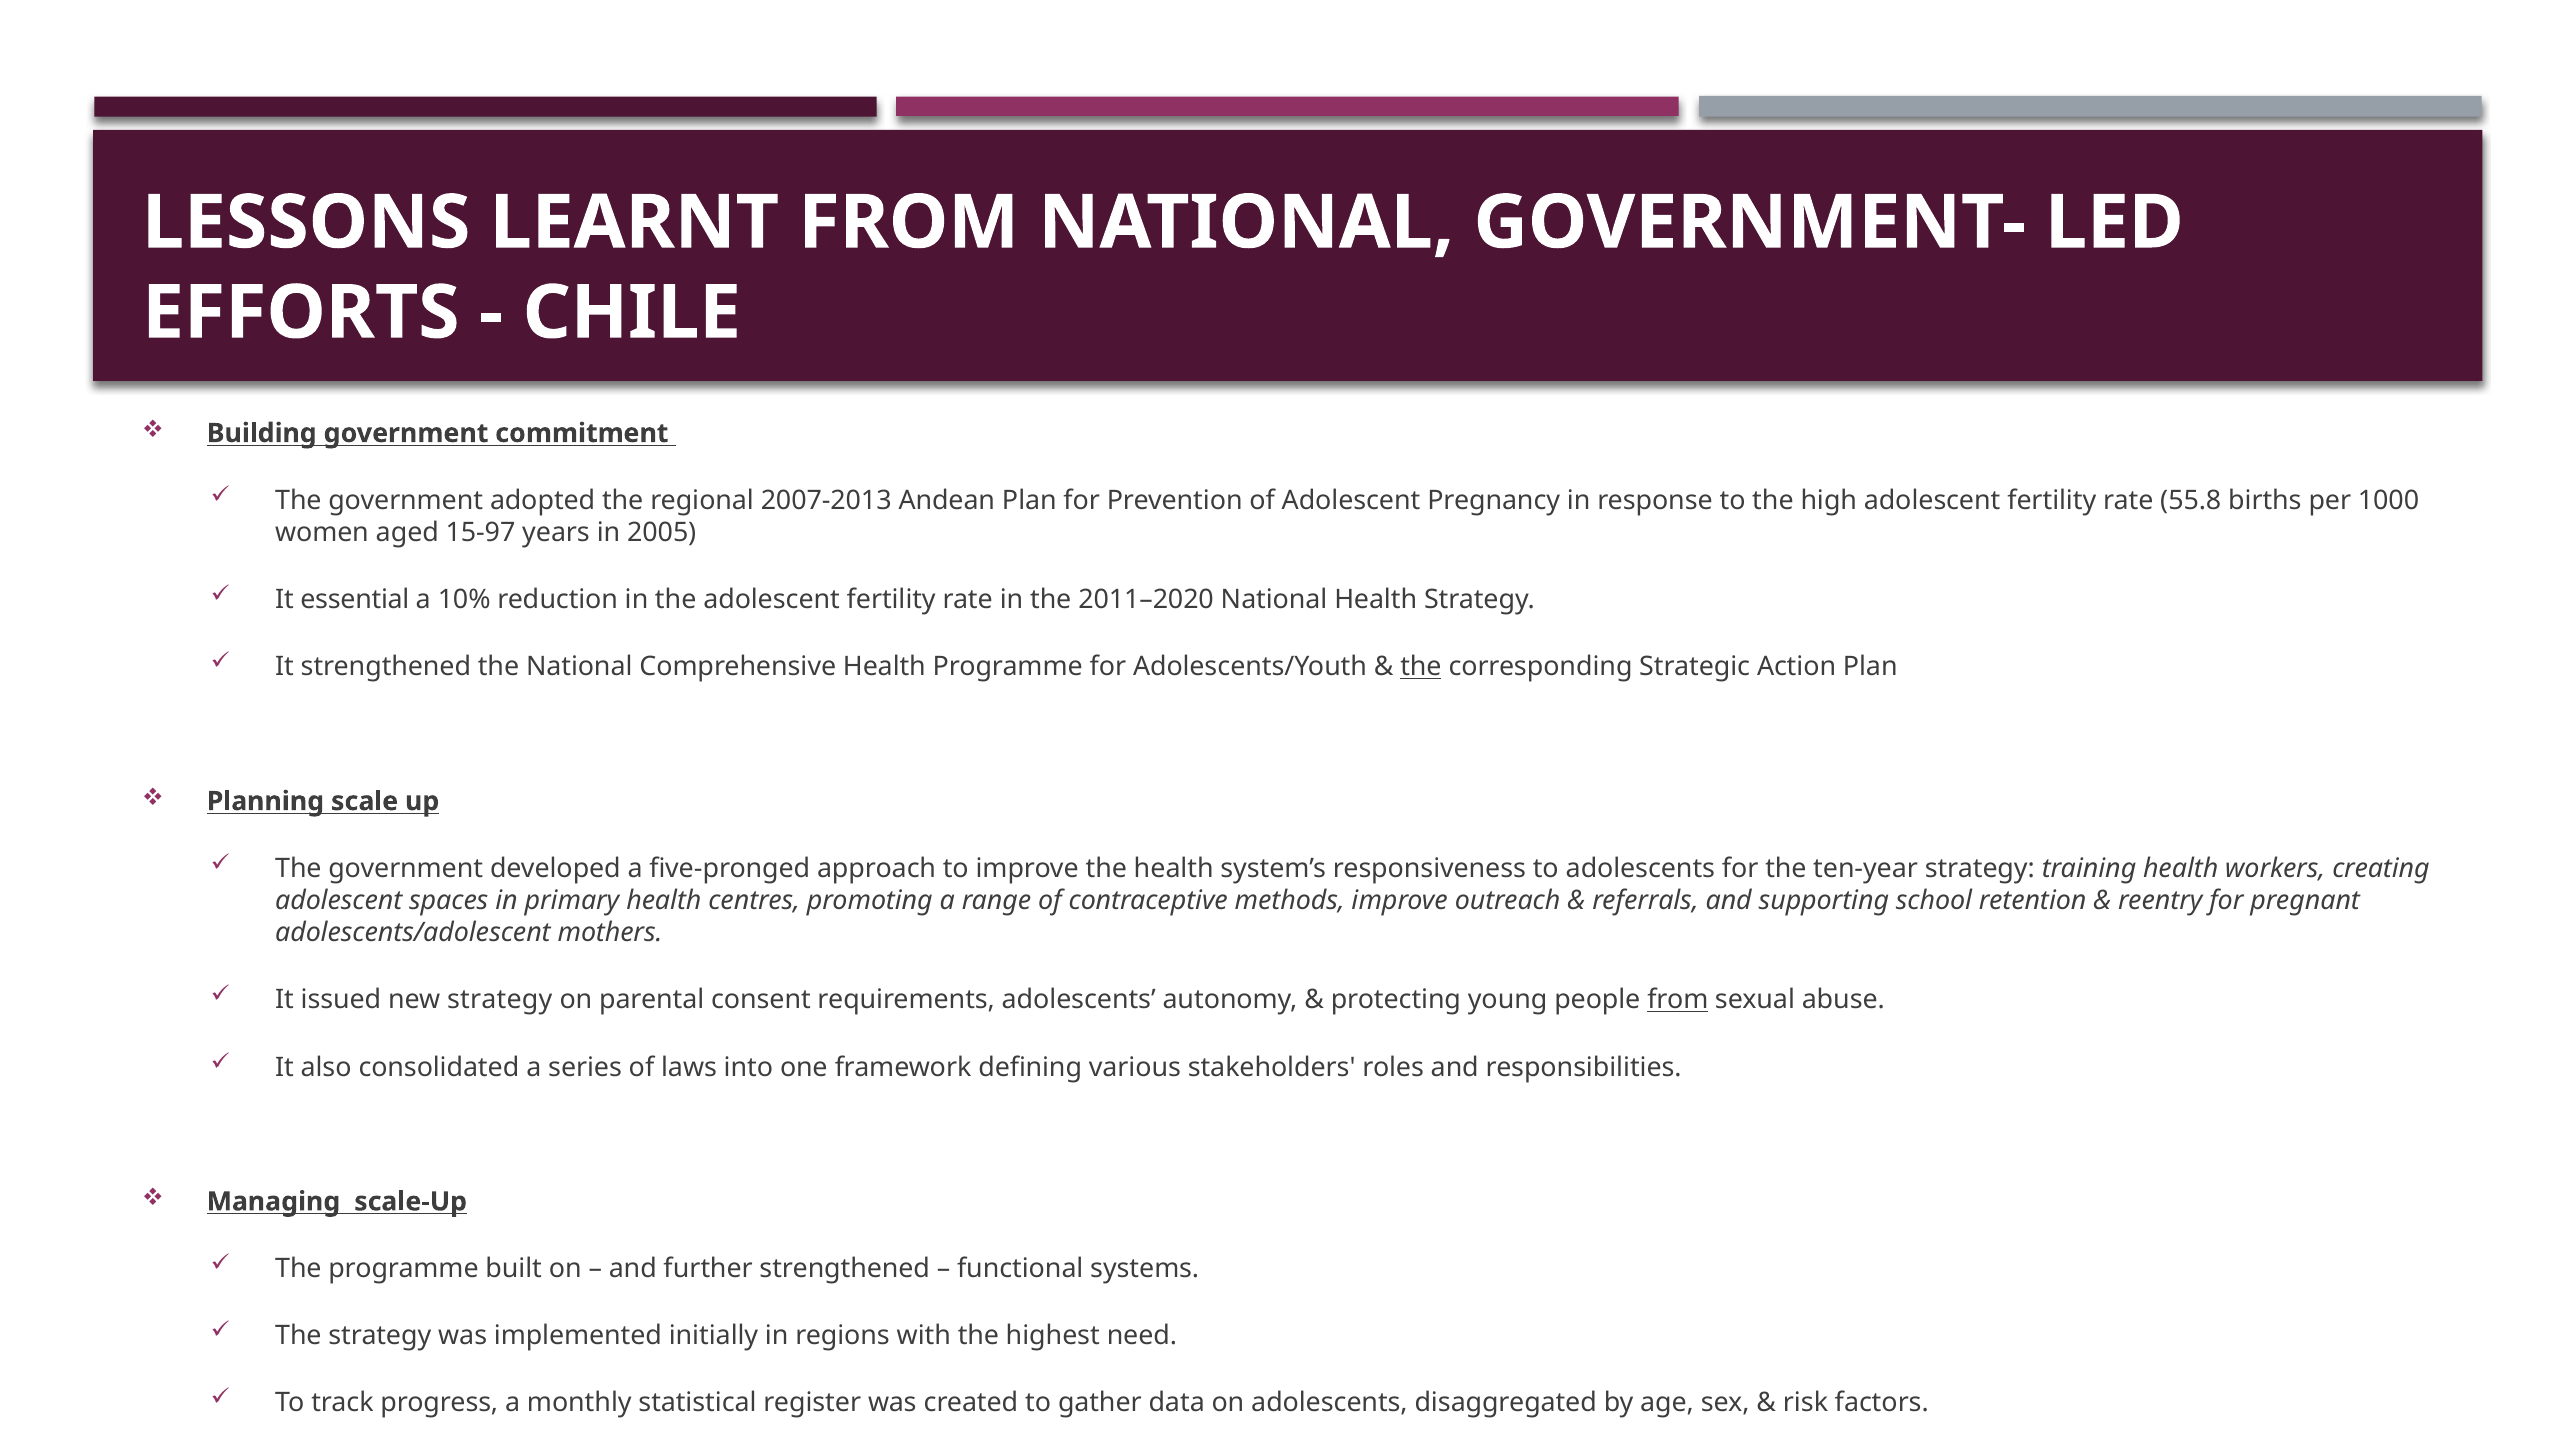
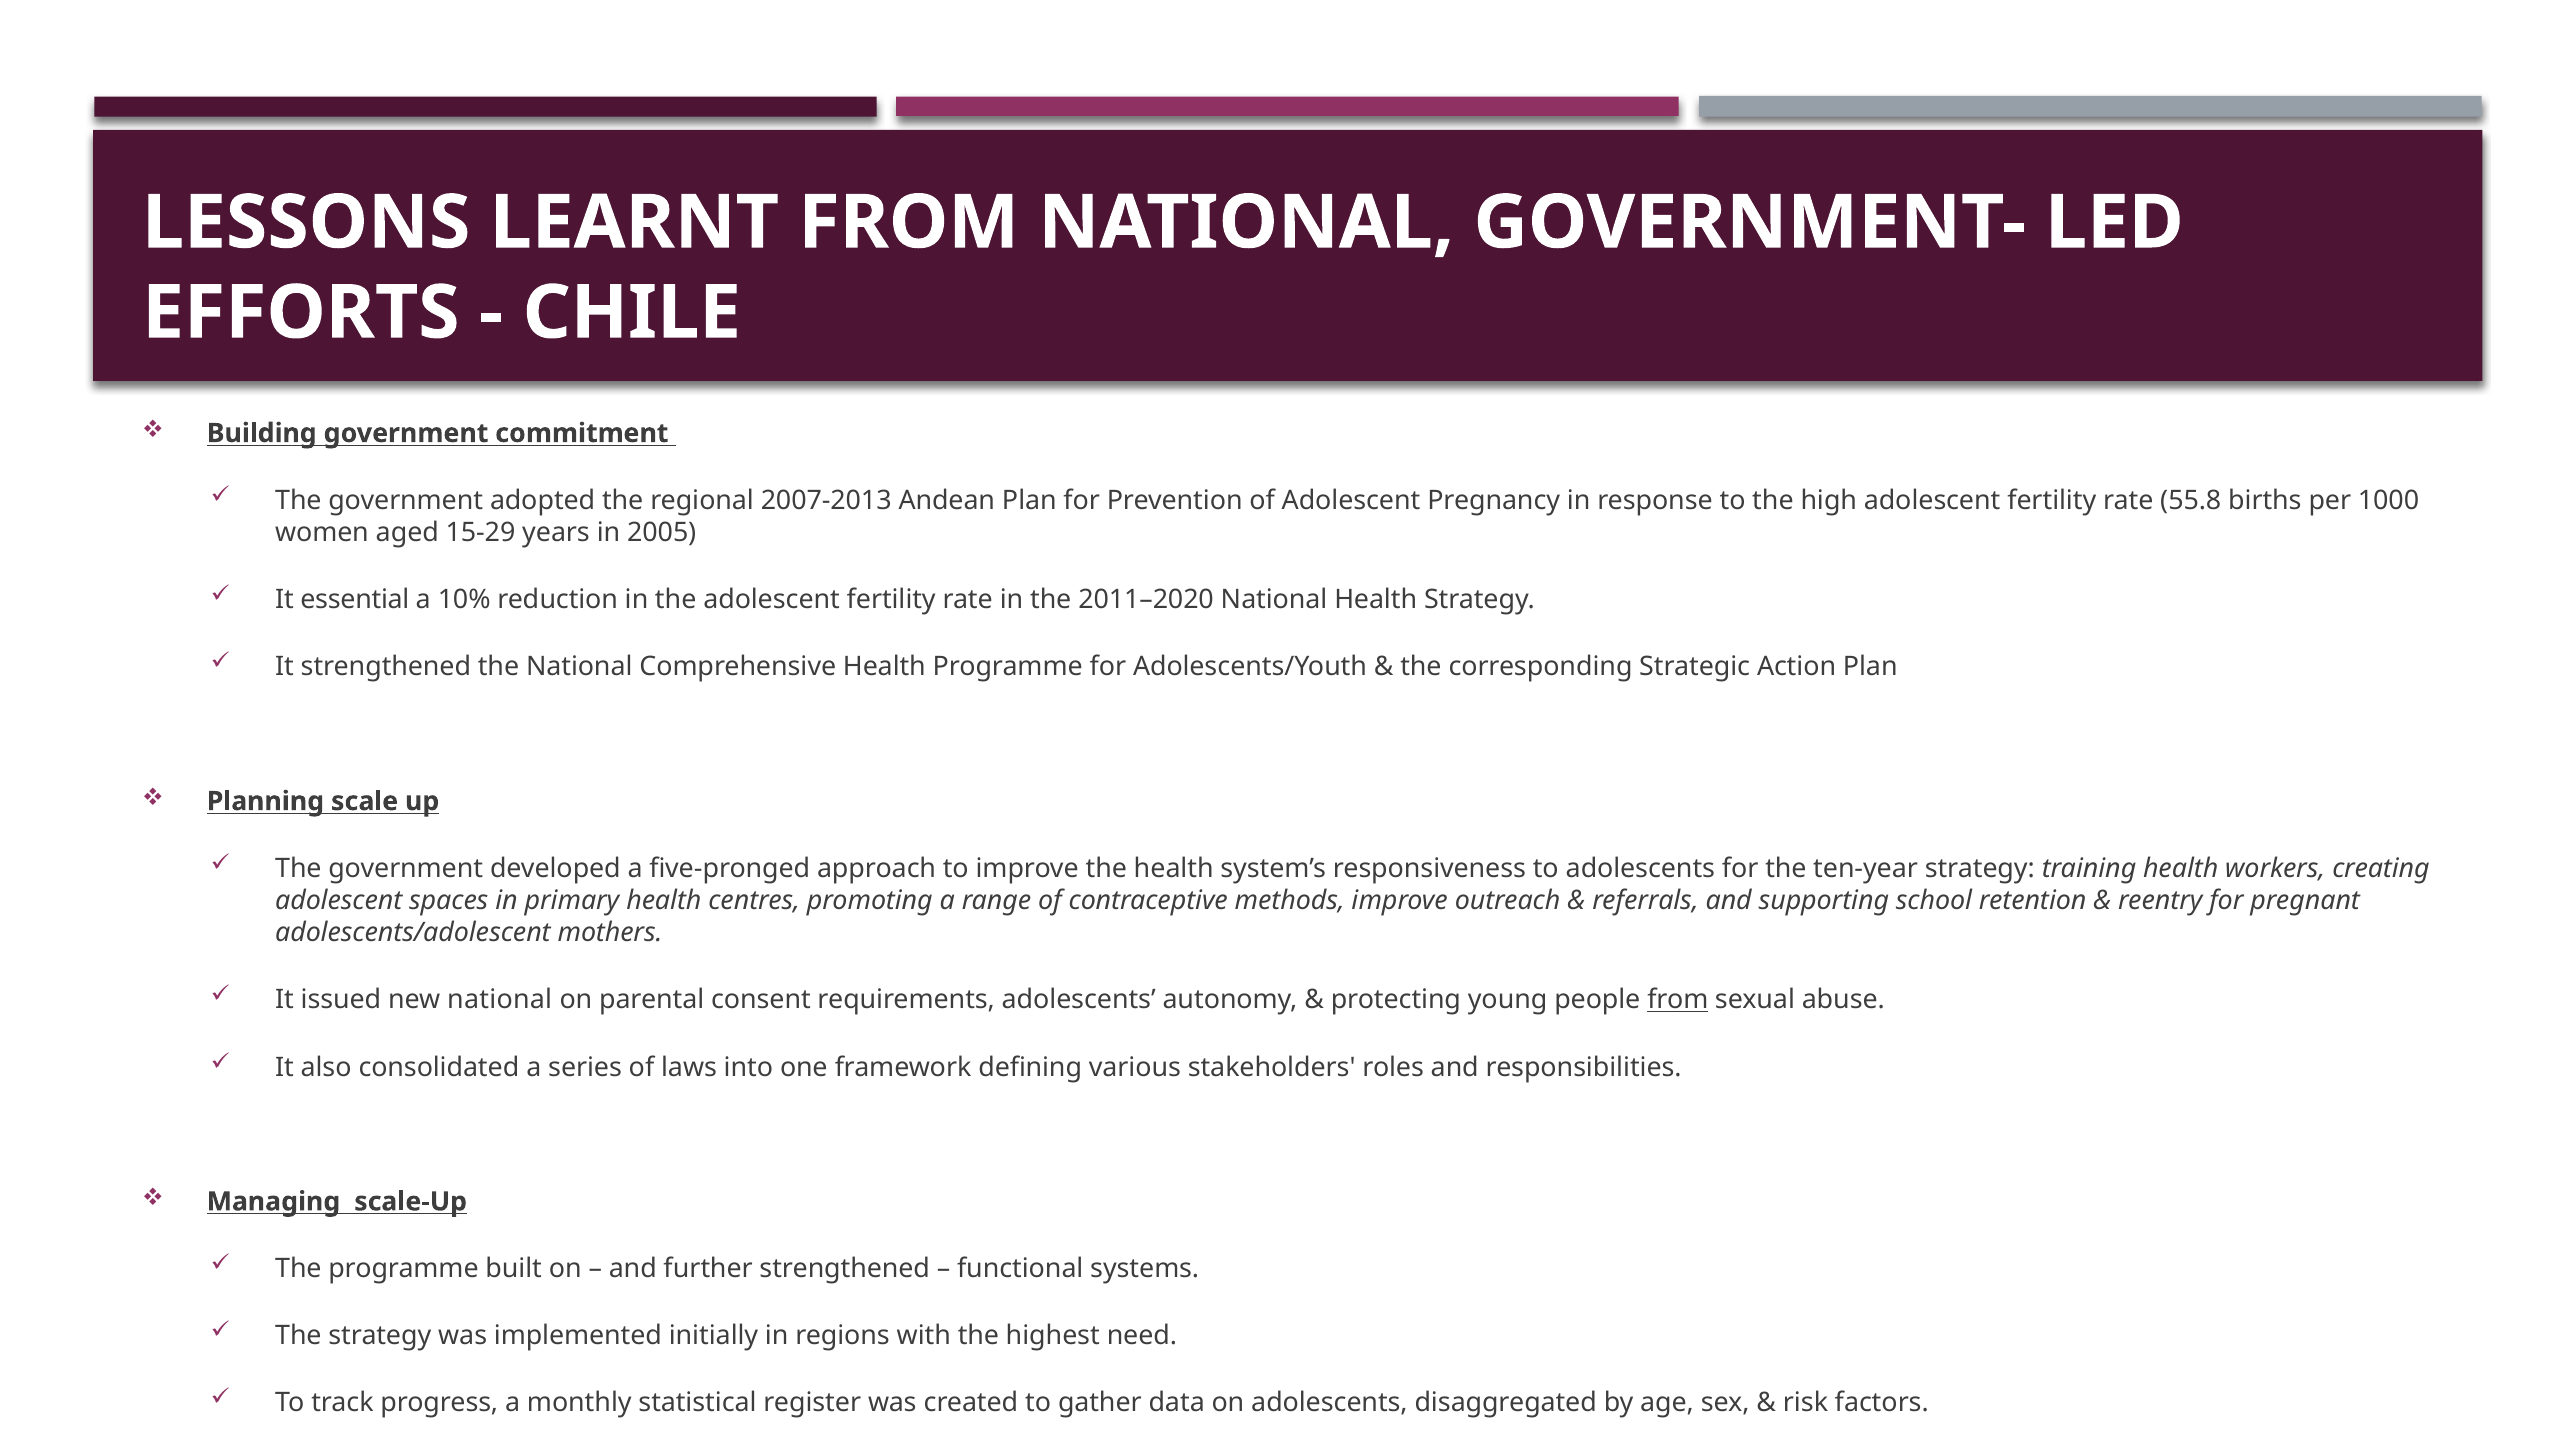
15-97: 15-97 -> 15-29 (480, 533)
the underline: present -> none (1421, 667)
new strategy: strategy -> national (500, 1000)
